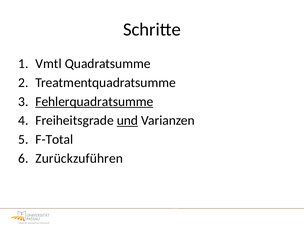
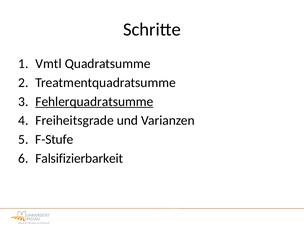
und underline: present -> none (127, 121)
F-Total: F-Total -> F-Stufe (54, 139)
Zurückzuführen: Zurückzuführen -> Falsifizierbarkeit (79, 158)
